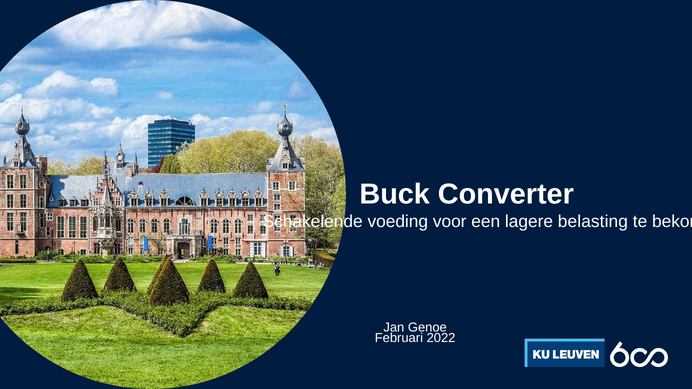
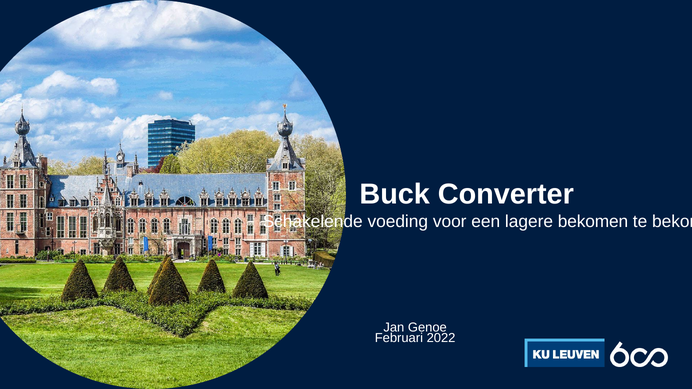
lagere belasting: belasting -> bekomen (593, 222)
